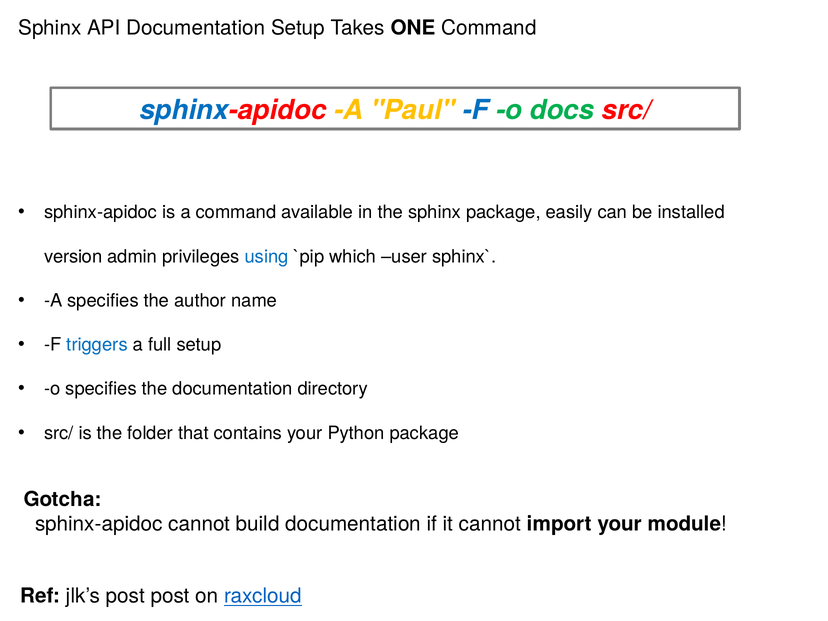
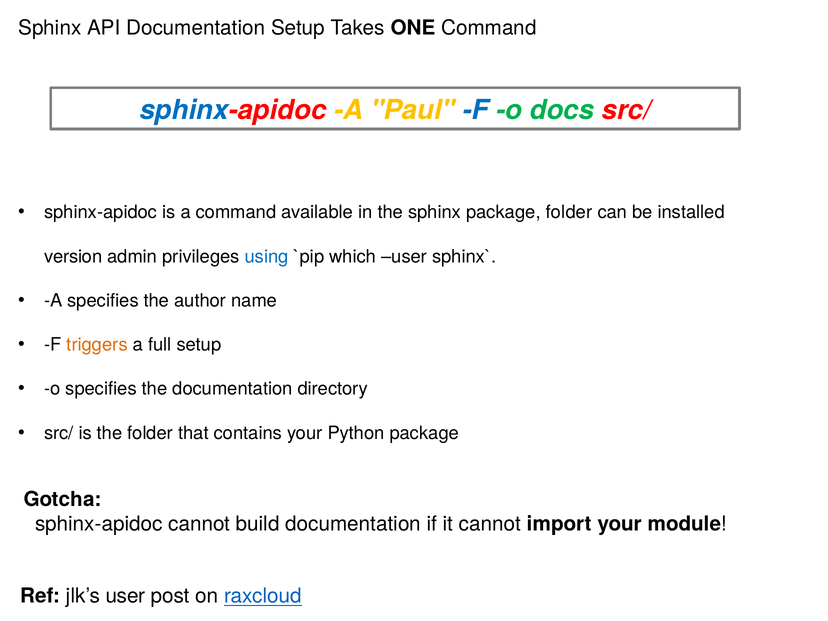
package easily: easily -> folder (569, 212)
triggers colour: blue -> orange (97, 345)
jlk’s post: post -> user (125, 596)
